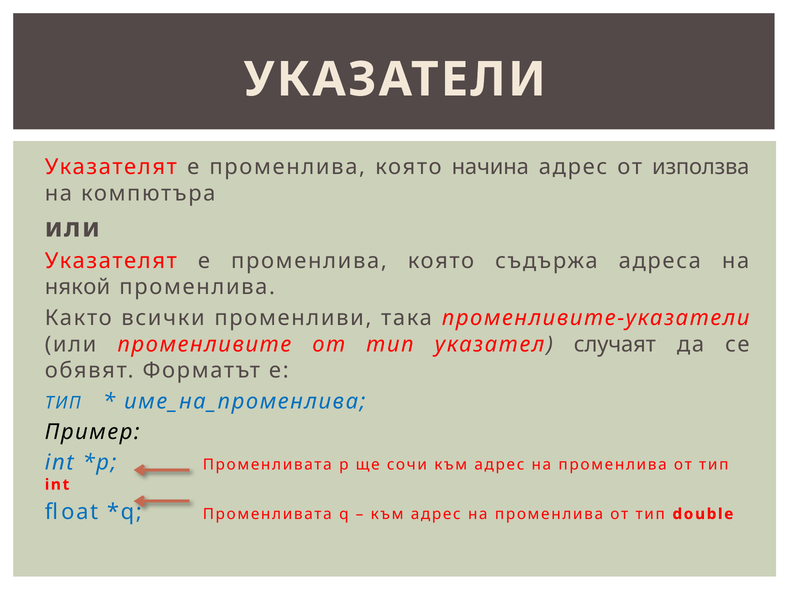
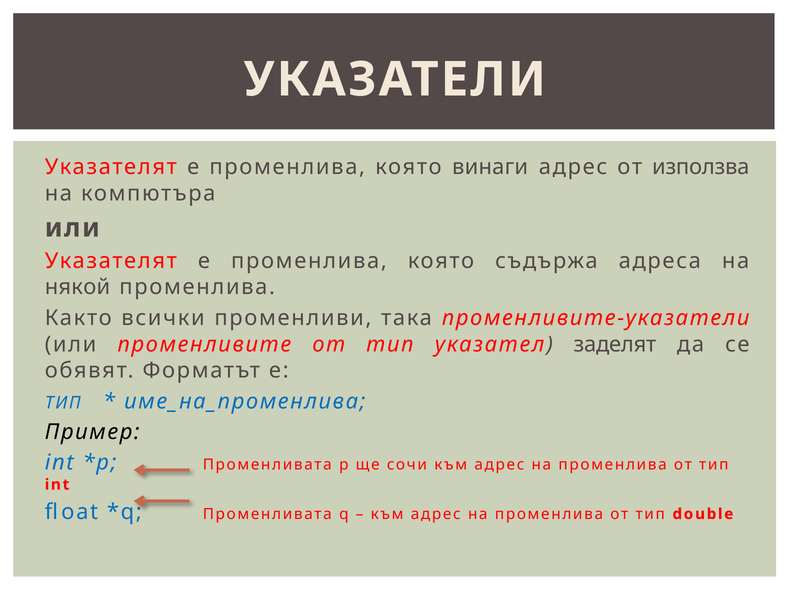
начина: начина -> винаги (490, 167)
случаят: случаят -> заделят (615, 345)
